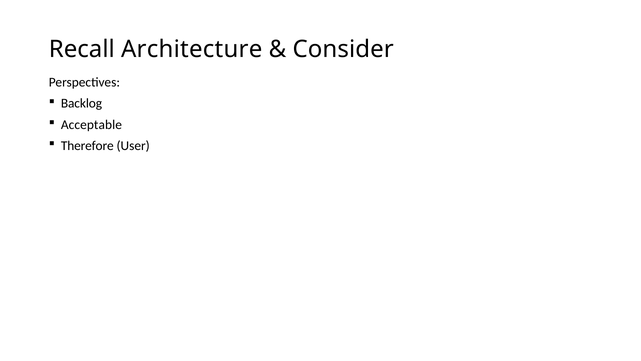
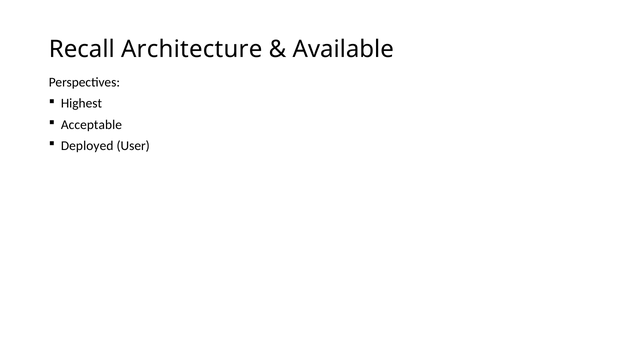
Consider: Consider -> Available (343, 49)
Backlog: Backlog -> Highest (81, 103)
Therefore: Therefore -> Deployed (87, 146)
